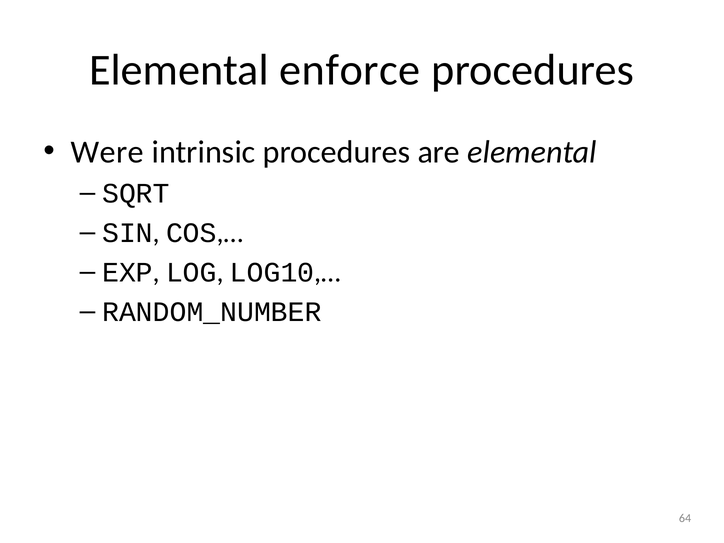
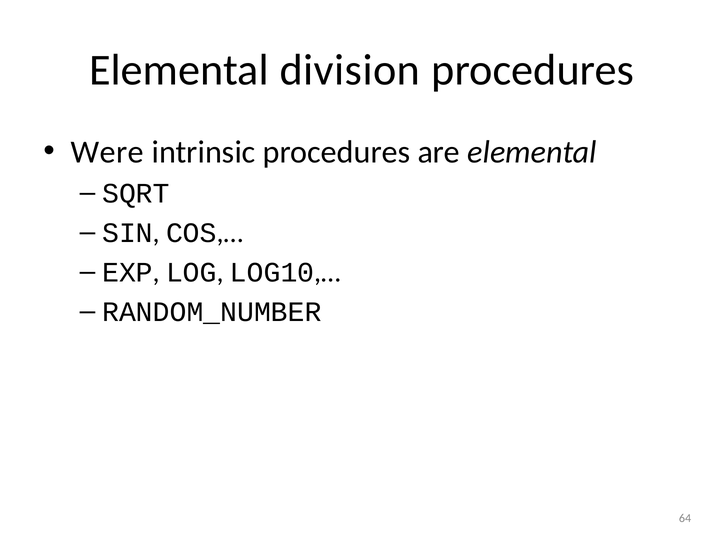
enforce: enforce -> division (350, 70)
